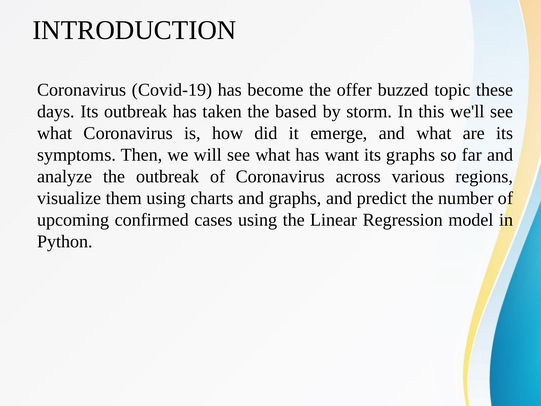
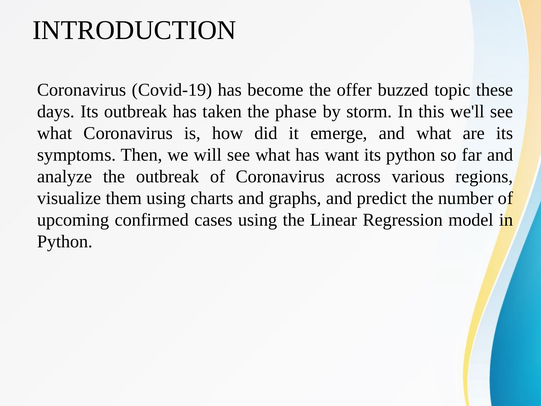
based: based -> phase (296, 111)
its graphs: graphs -> python (411, 155)
